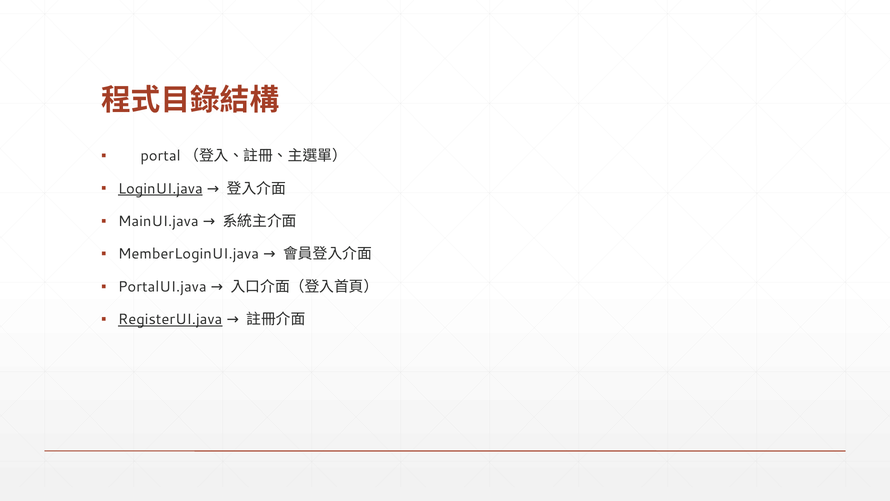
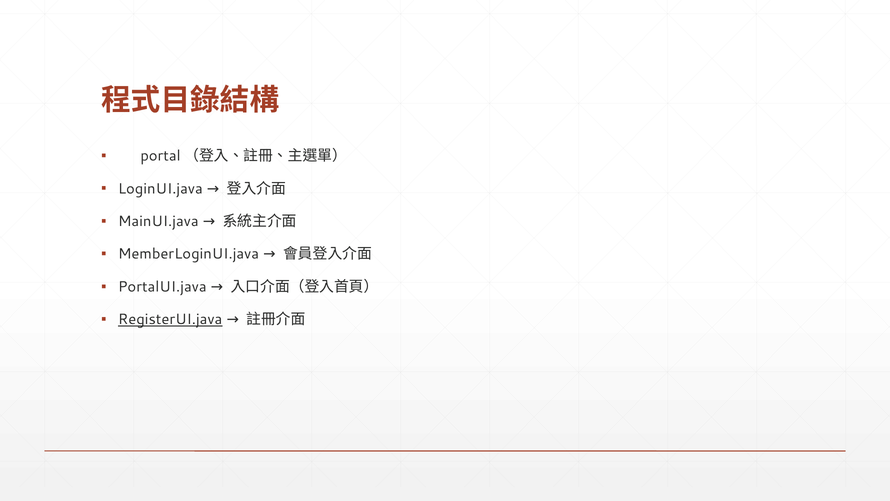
LoginUI.java underline: present -> none (160, 189)
